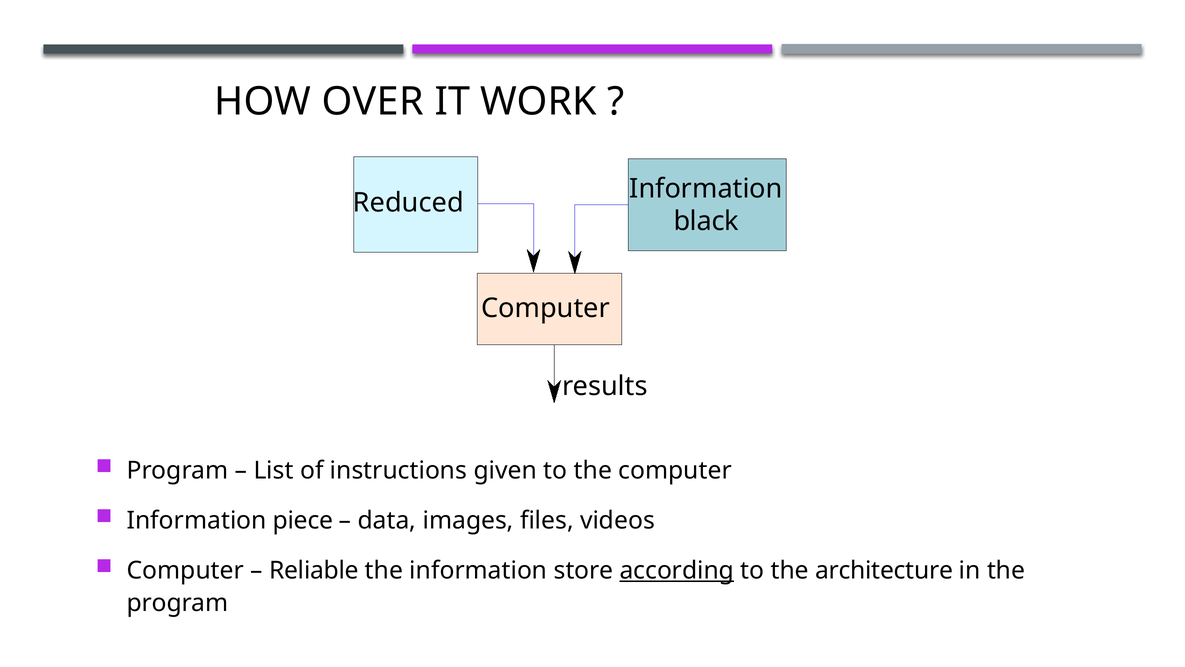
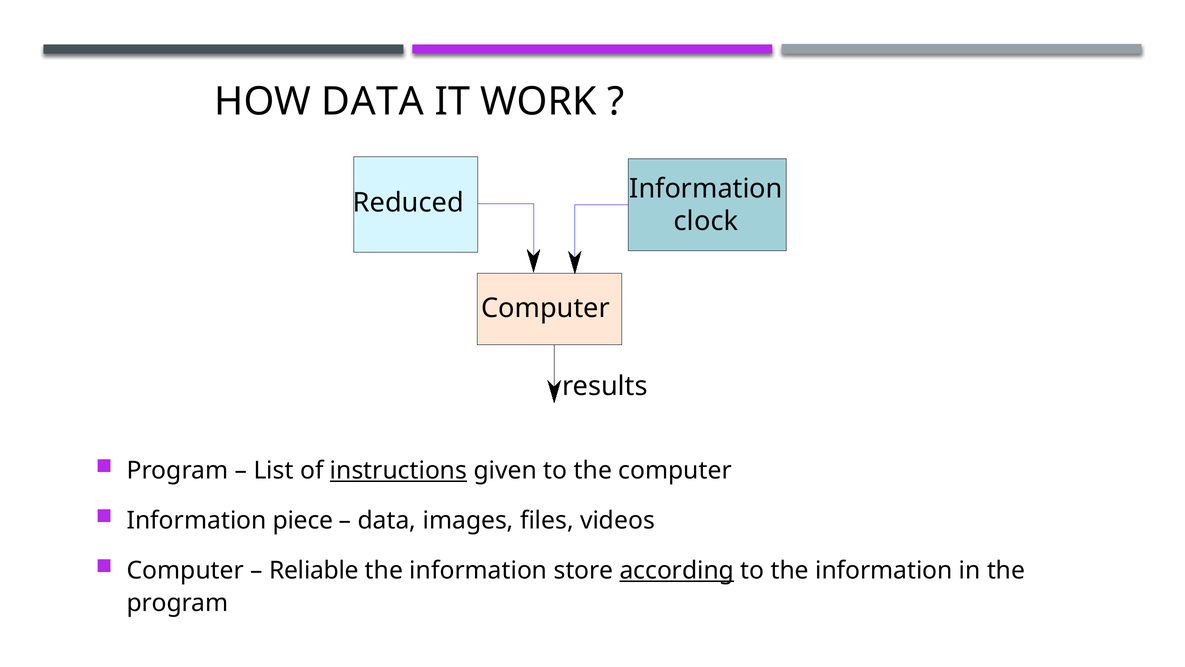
HOW OVER: OVER -> DATA (373, 102)
black: black -> clock (706, 221)
instructions underline: none -> present (399, 470)
to the architecture: architecture -> information (884, 570)
